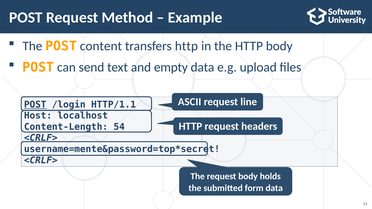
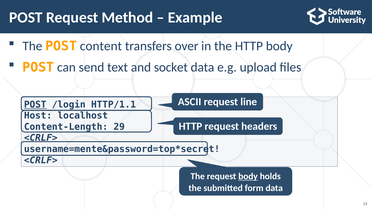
transfers http: http -> over (187, 46)
empty: empty -> socket (171, 67)
54: 54 -> 29 (119, 127)
body underline: none -> present (248, 177)
